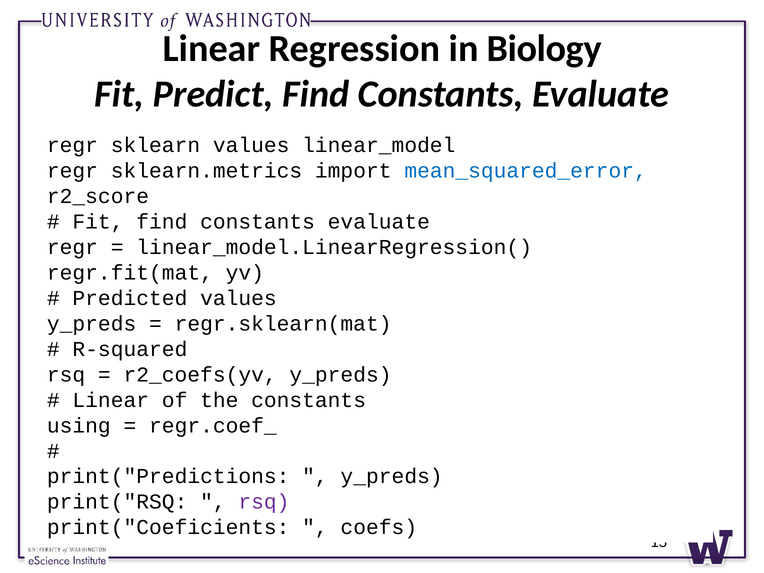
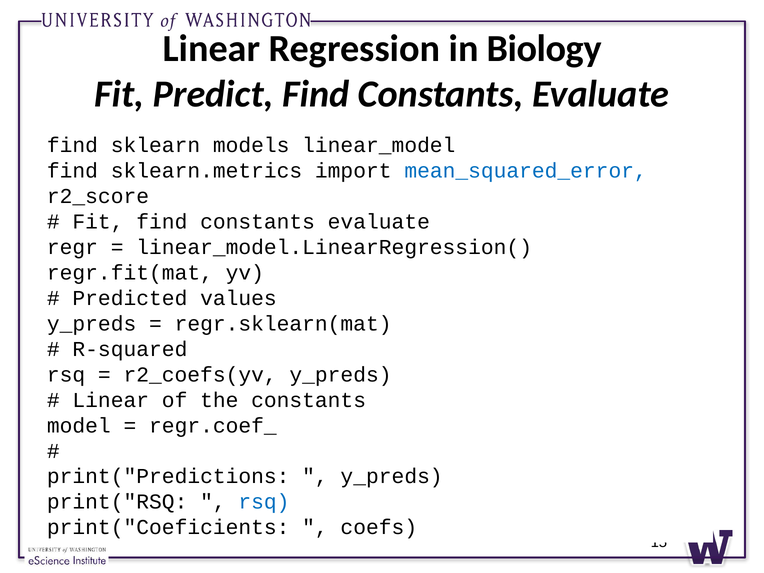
regr: regr -> find (72, 145)
sklearn values: values -> models (251, 145)
regr: regr -> find (72, 171)
using: using -> model (79, 426)
rsq colour: purple -> blue (264, 502)
